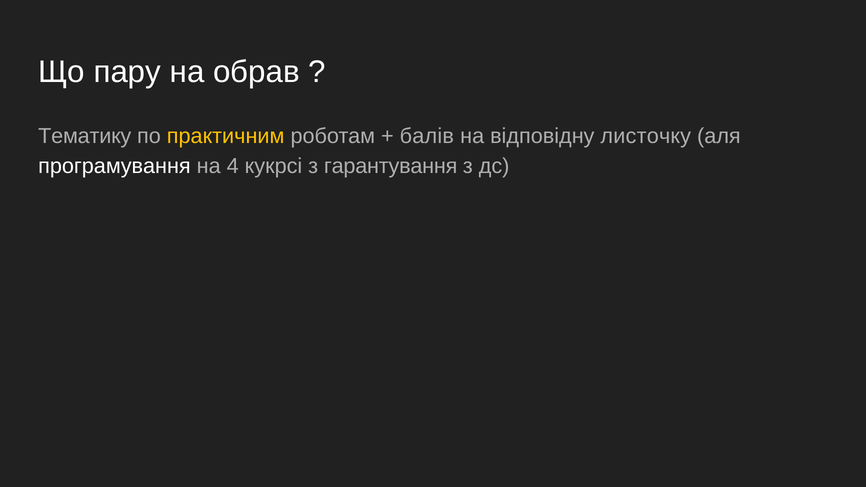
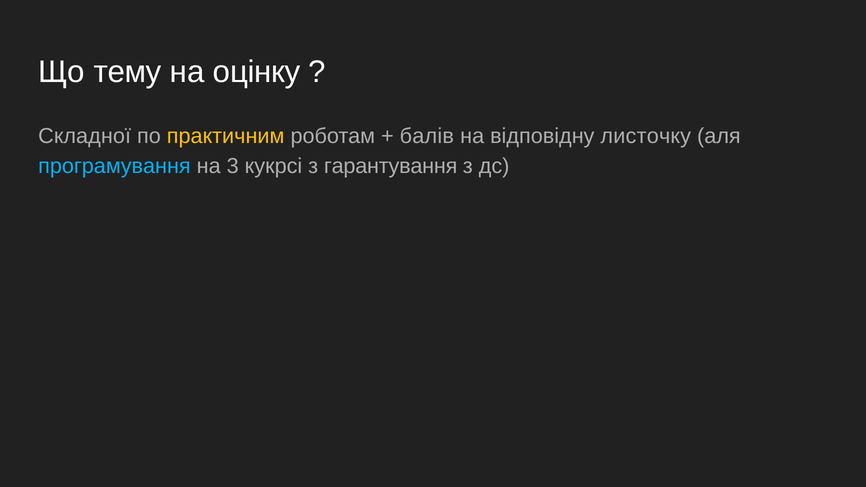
пару: пару -> тему (127, 72)
обрав: обрав -> оцінку (257, 72)
Тематику: Тематику -> Складної (85, 136)
програмування colour: white -> light blue (114, 166)
4: 4 -> 3 (233, 166)
